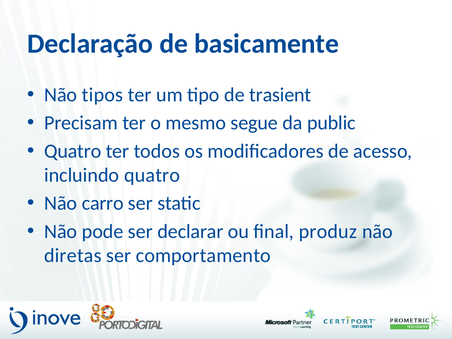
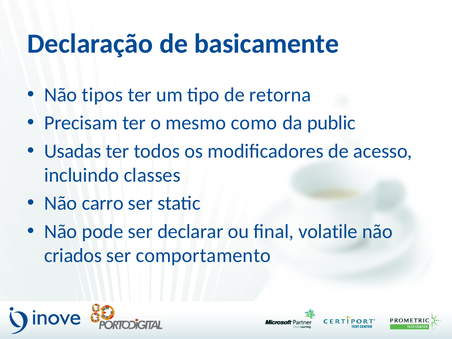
trasient: trasient -> retorna (280, 95)
segue: segue -> como (254, 123)
Quatro: Quatro -> Usadas (73, 151)
incluindo quatro: quatro -> classes (152, 175)
produz: produz -> volatile (328, 231)
diretas: diretas -> criados (73, 256)
